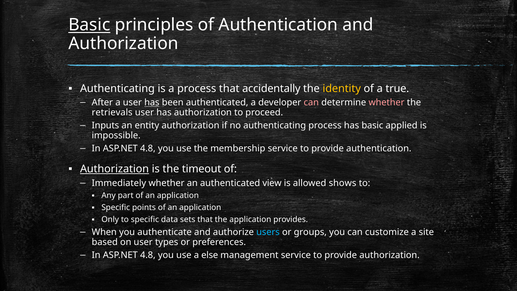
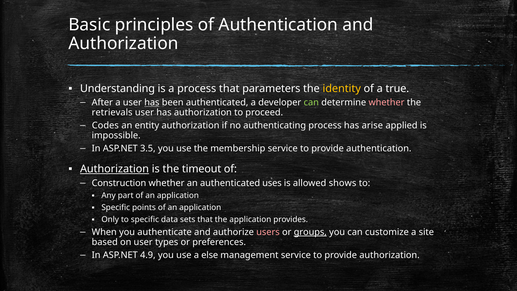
Basic underline: present -> none (89, 25)
Authenticating: Authenticating -> Understanding (117, 89)
accidentally: accidentally -> parameters (271, 89)
can colour: pink -> light green (311, 103)
Inputs: Inputs -> Codes (105, 126)
has basic: basic -> arise (372, 126)
4.8: 4.8 -> 3.5 (148, 149)
Immediately: Immediately -> Construction (119, 183)
view: view -> uses (272, 183)
users colour: light blue -> pink (268, 232)
groups underline: none -> present (310, 232)
4.8: 4.8 -> 4.9 (148, 255)
